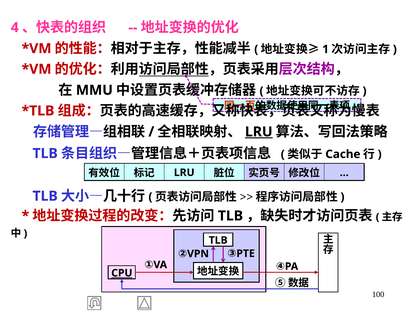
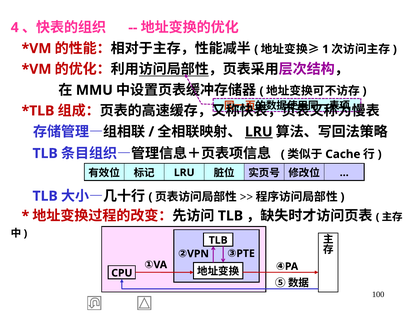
CPU underline: present -> none (122, 273)
